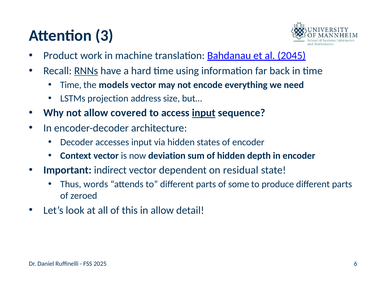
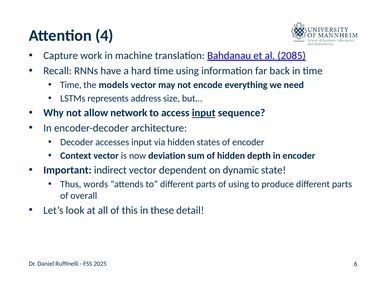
3: 3 -> 4 (104, 35)
Product: Product -> Capture (61, 55)
2045: 2045 -> 2085 (292, 55)
RNNs underline: present -> none (86, 71)
projection: projection -> represents (108, 98)
covered: covered -> network (129, 113)
residual: residual -> dynamic (241, 170)
of some: some -> using (239, 184)
zeroed: zeroed -> overall (84, 195)
in allow: allow -> these (162, 210)
